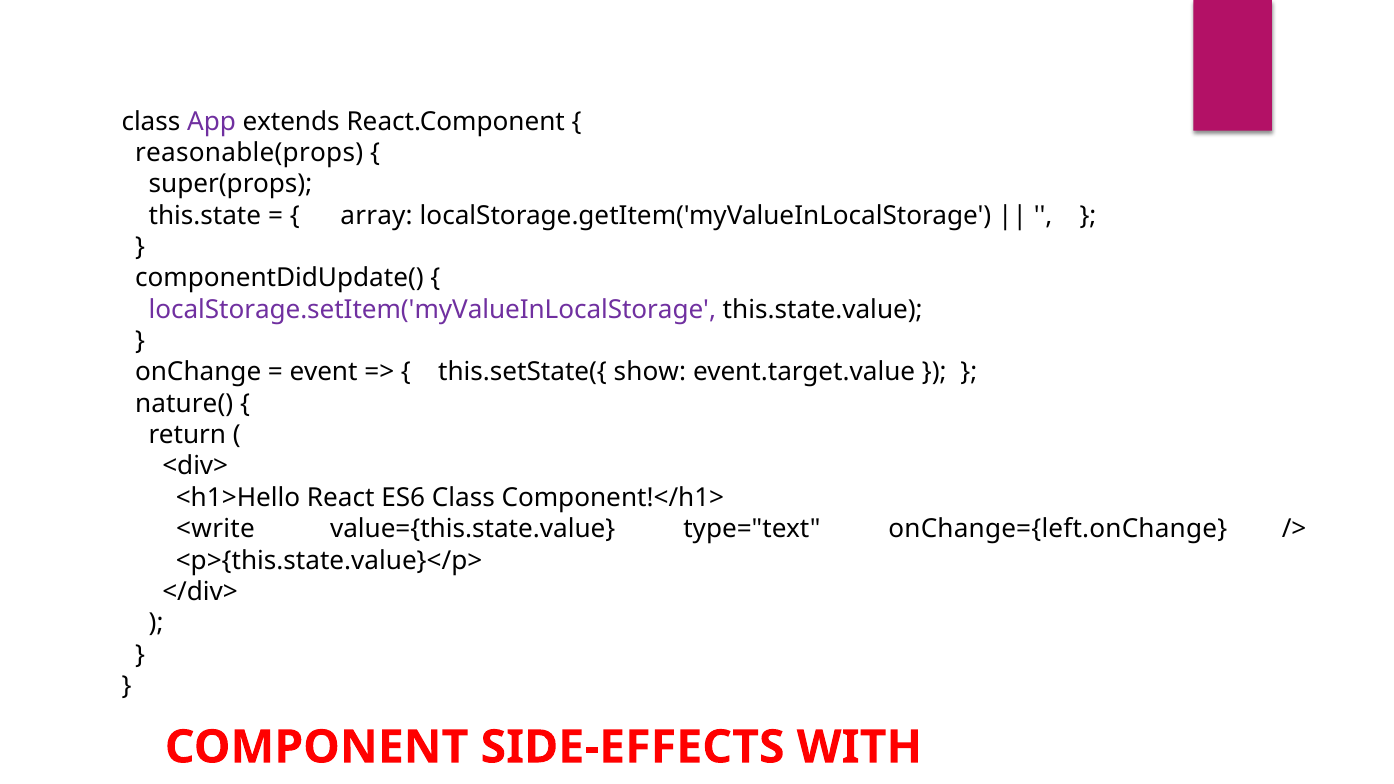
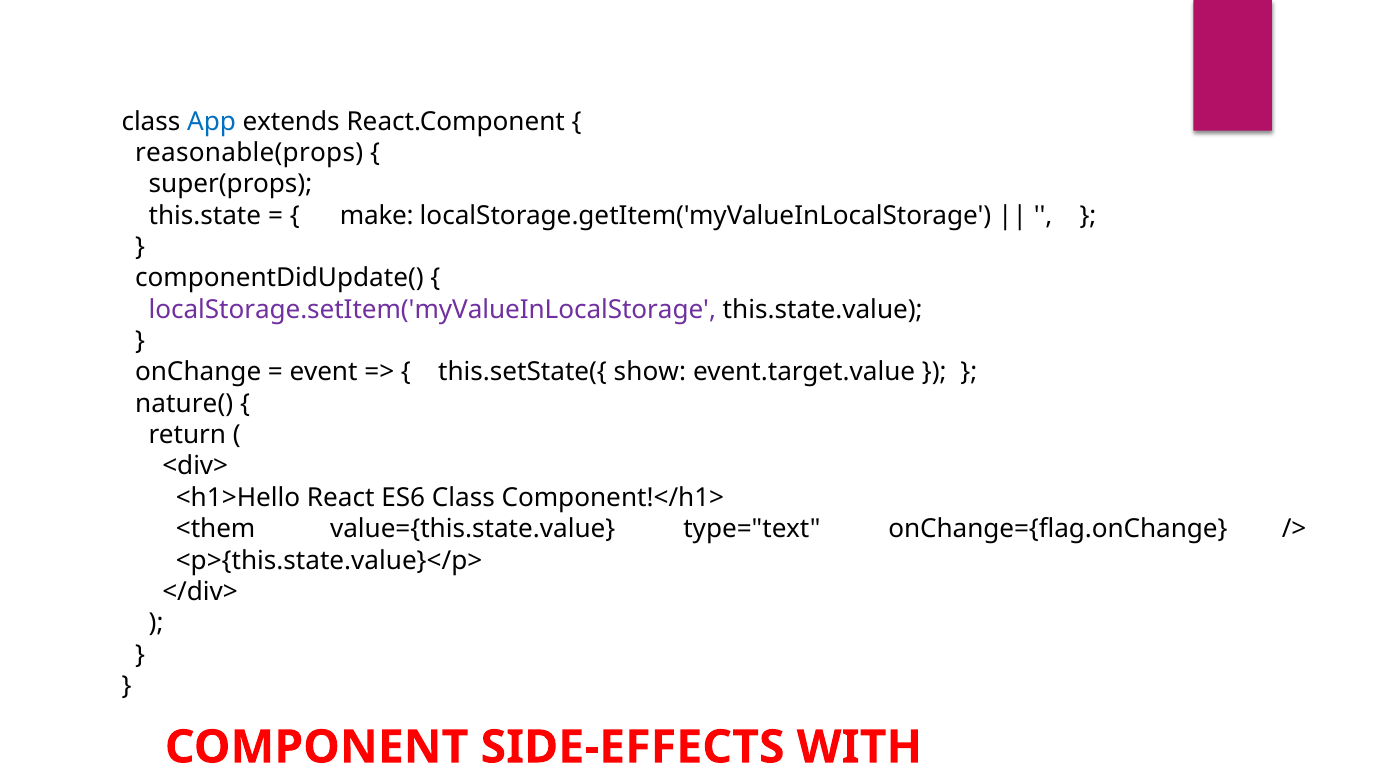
App colour: purple -> blue (212, 121)
array: array -> make (377, 215)
<write: <write -> <them (216, 529)
onChange={left.onChange: onChange={left.onChange -> onChange={flag.onChange (1058, 529)
